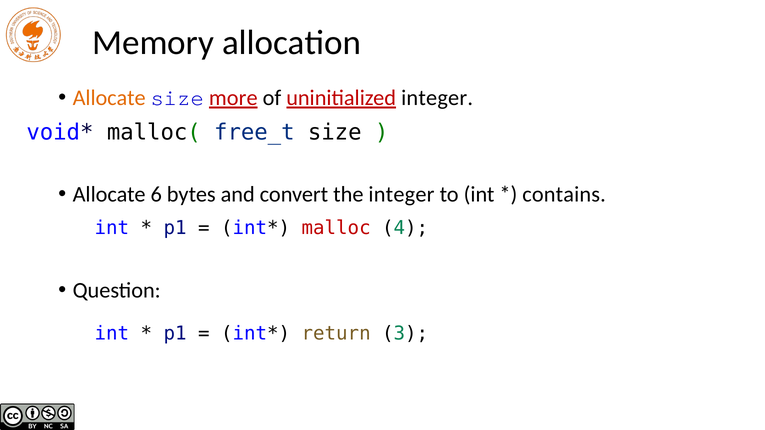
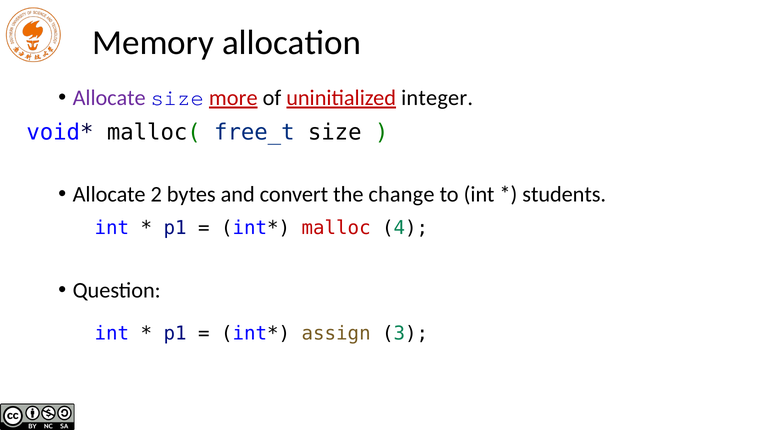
Allocate colour: orange -> purple (109, 98)
6: 6 -> 2 (156, 194)
the integer: integer -> change (401, 194)
contains: contains -> students (564, 194)
return: return -> assign (336, 334)
